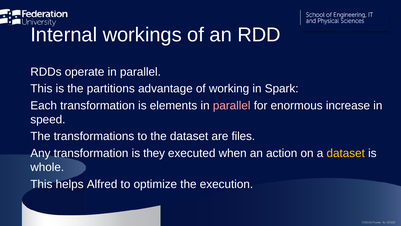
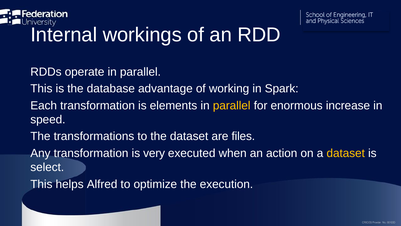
partitions: partitions -> database (111, 89)
parallel colour: pink -> yellow (232, 105)
they: they -> very (154, 153)
whole: whole -> select (47, 167)
